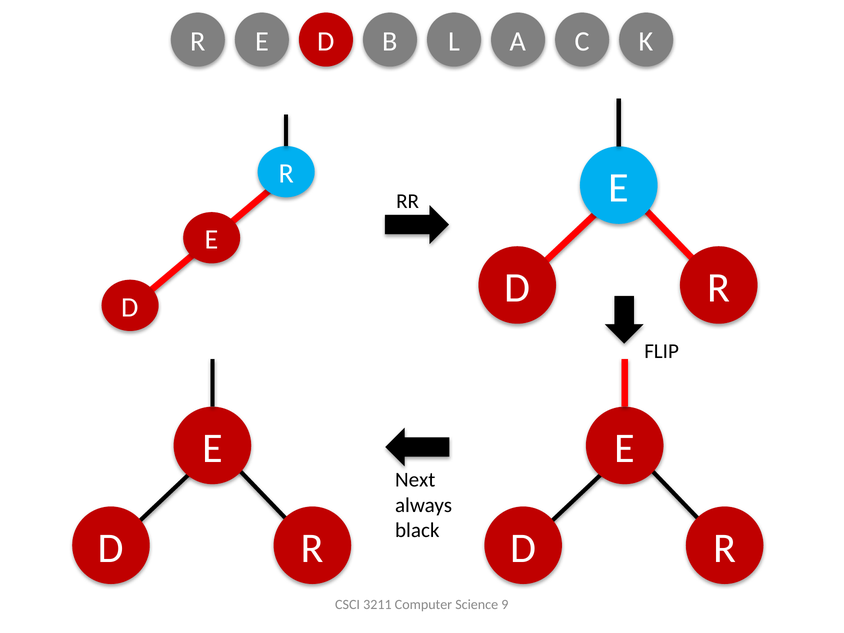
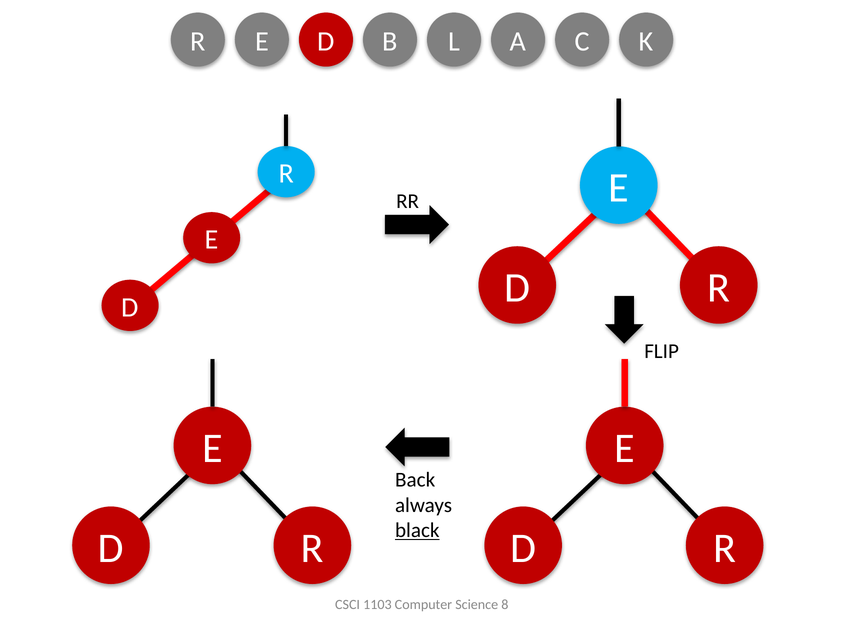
Next: Next -> Back (415, 480)
black underline: none -> present (417, 530)
3211: 3211 -> 1103 (377, 604)
9: 9 -> 8 (505, 604)
